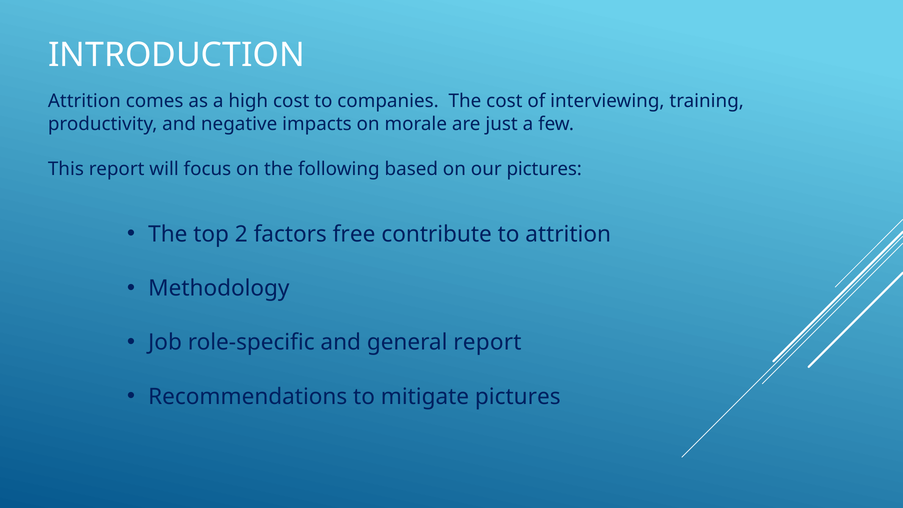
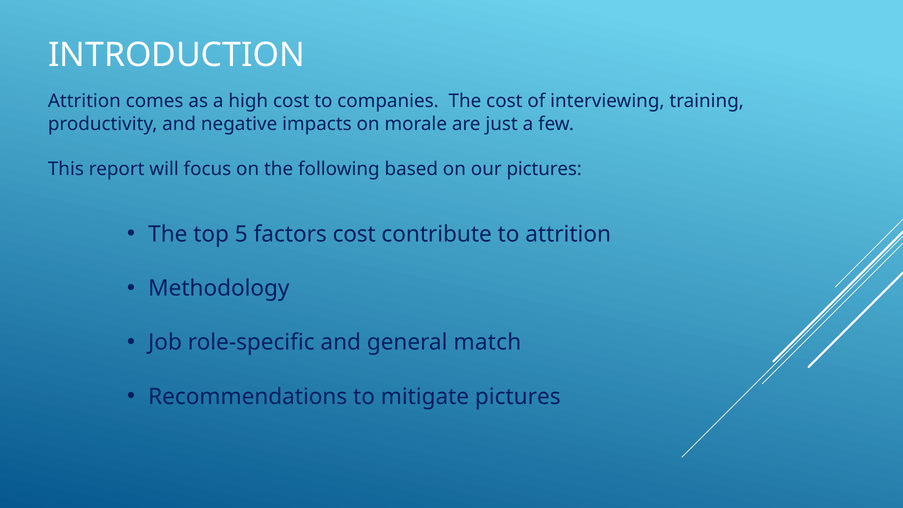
2: 2 -> 5 (241, 234)
factors free: free -> cost (354, 234)
general report: report -> match (487, 343)
